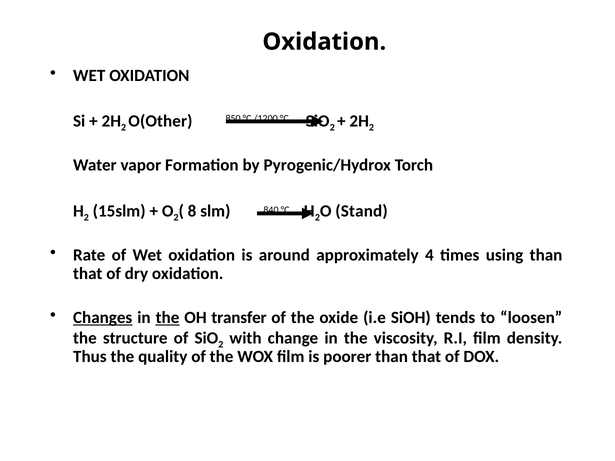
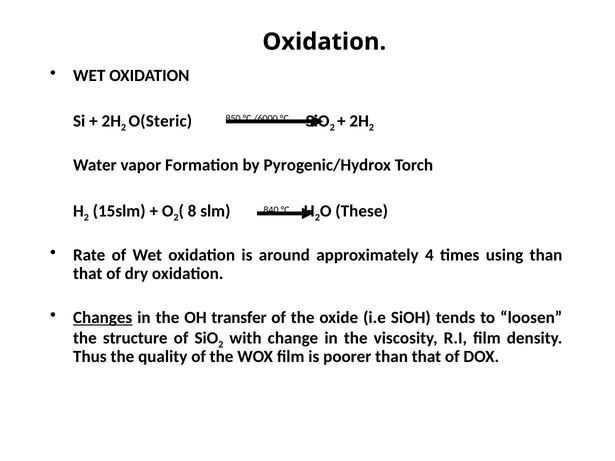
O(Other: O(Other -> O(Steric (160, 121)
/1200: /1200 -> /6000 (266, 118)
Stand: Stand -> These (362, 211)
the underline: present -> none (168, 318)
